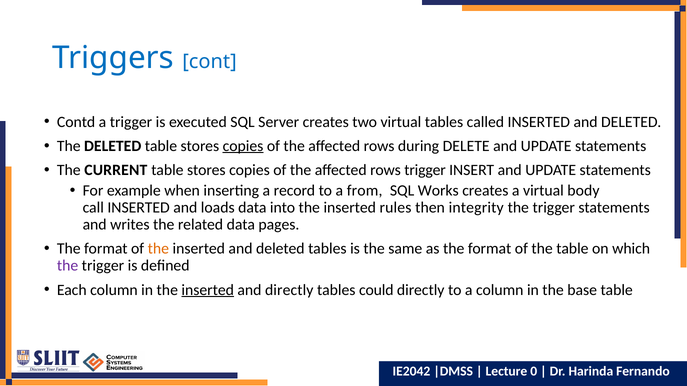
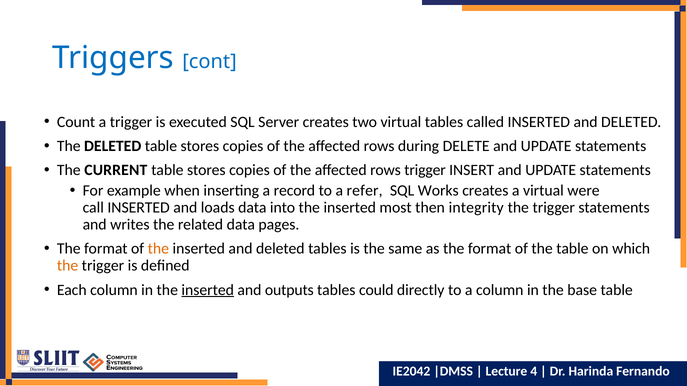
Contd: Contd -> Count (76, 122)
copies underline: present -> none (243, 146)
from: from -> refer (365, 191)
body: body -> were (584, 191)
rules: rules -> most (396, 208)
the colour: purple -> orange (68, 266)
and directly: directly -> outputs (289, 290)
0: 0 -> 4 (534, 371)
